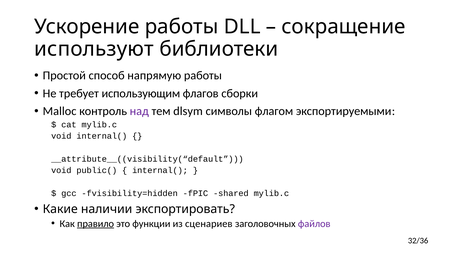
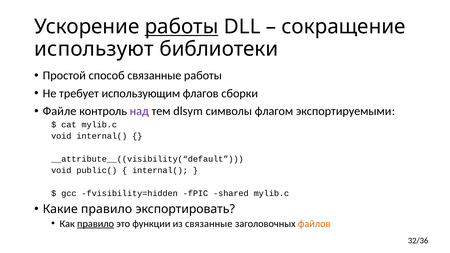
работы underline: none -> present (182, 27)
способ напрямую: напрямую -> связанные (154, 76)
Malloc: Malloc -> Файле (60, 111)
Какие наличии: наличии -> правило (107, 209)
из сценариев: сценариев -> связанные (209, 224)
файлов colour: purple -> orange (314, 224)
